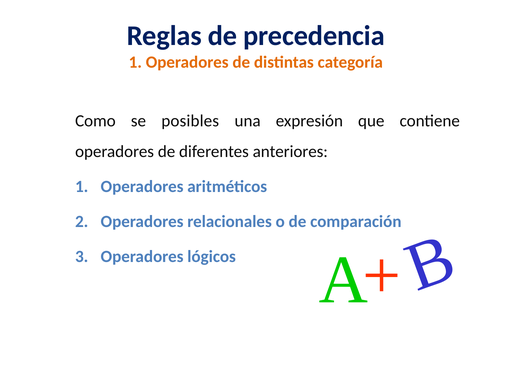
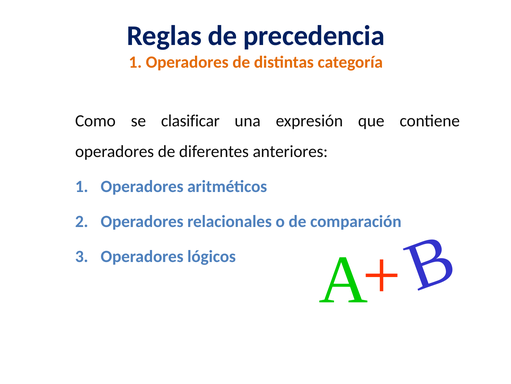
posibles: posibles -> clasificar (190, 120)
